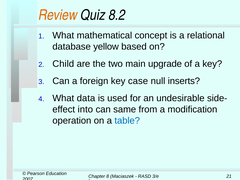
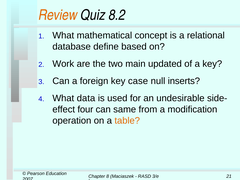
yellow: yellow -> define (106, 47)
Child: Child -> Work (63, 64)
upgrade: upgrade -> updated (165, 64)
into: into -> four (85, 109)
table colour: blue -> orange (127, 121)
